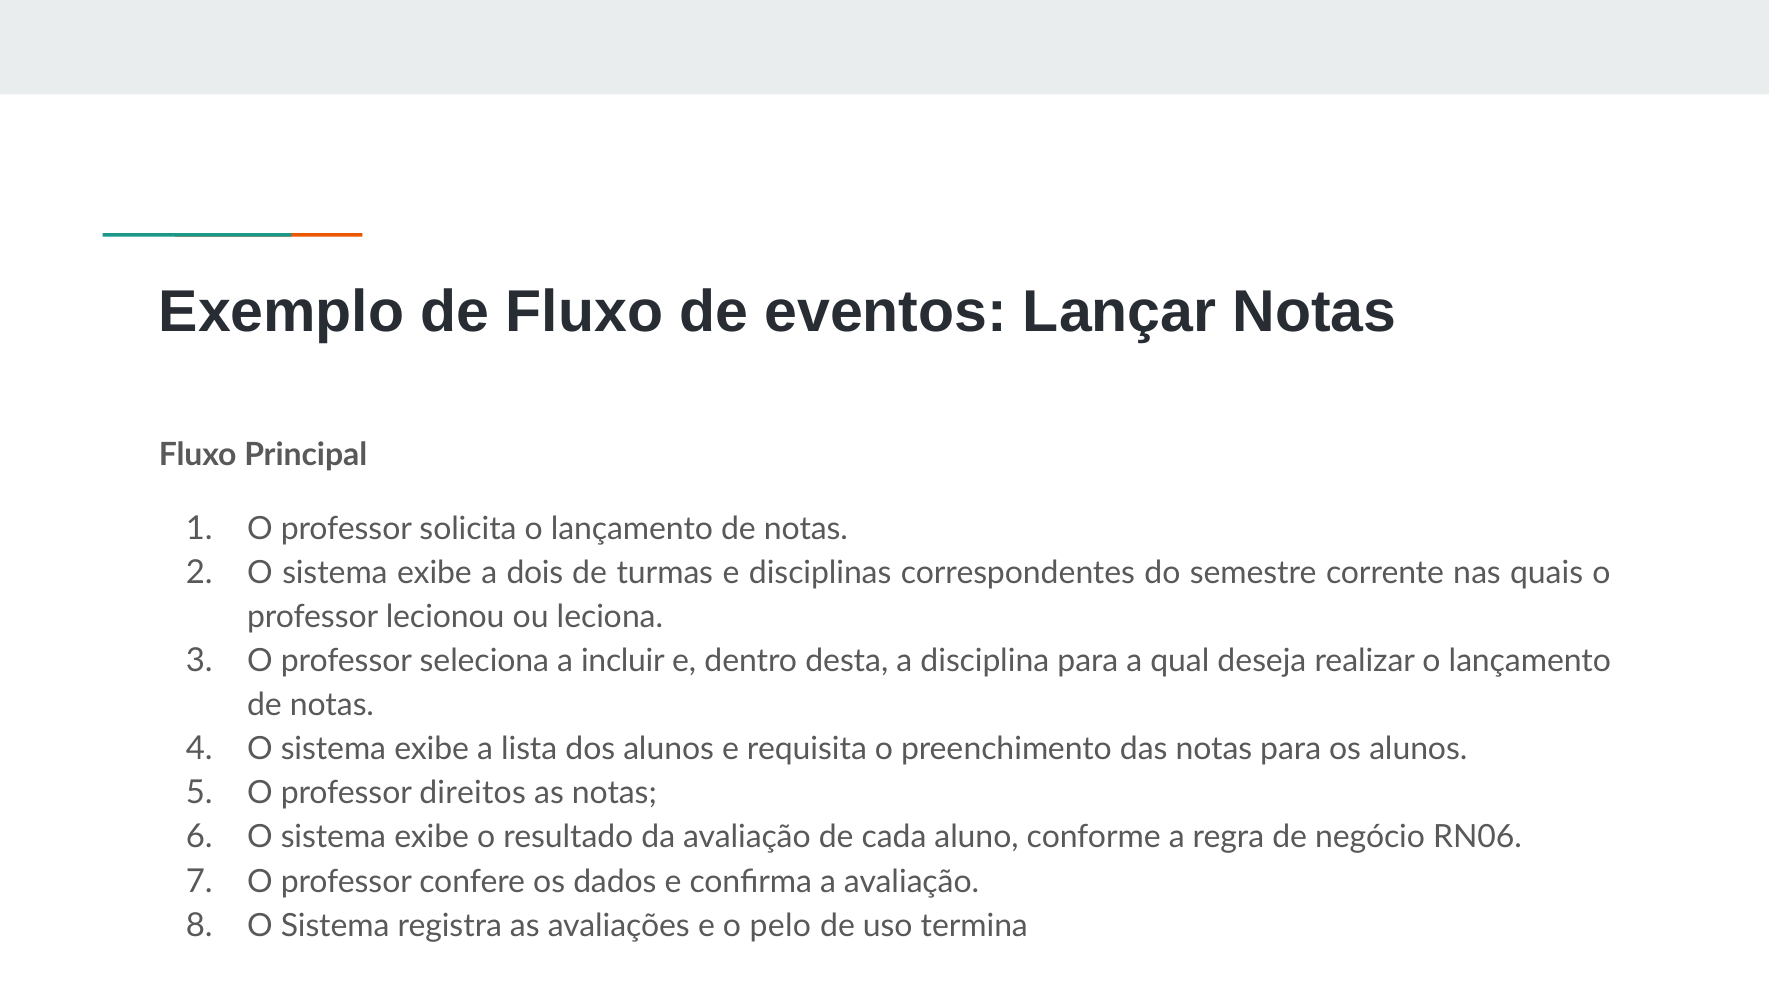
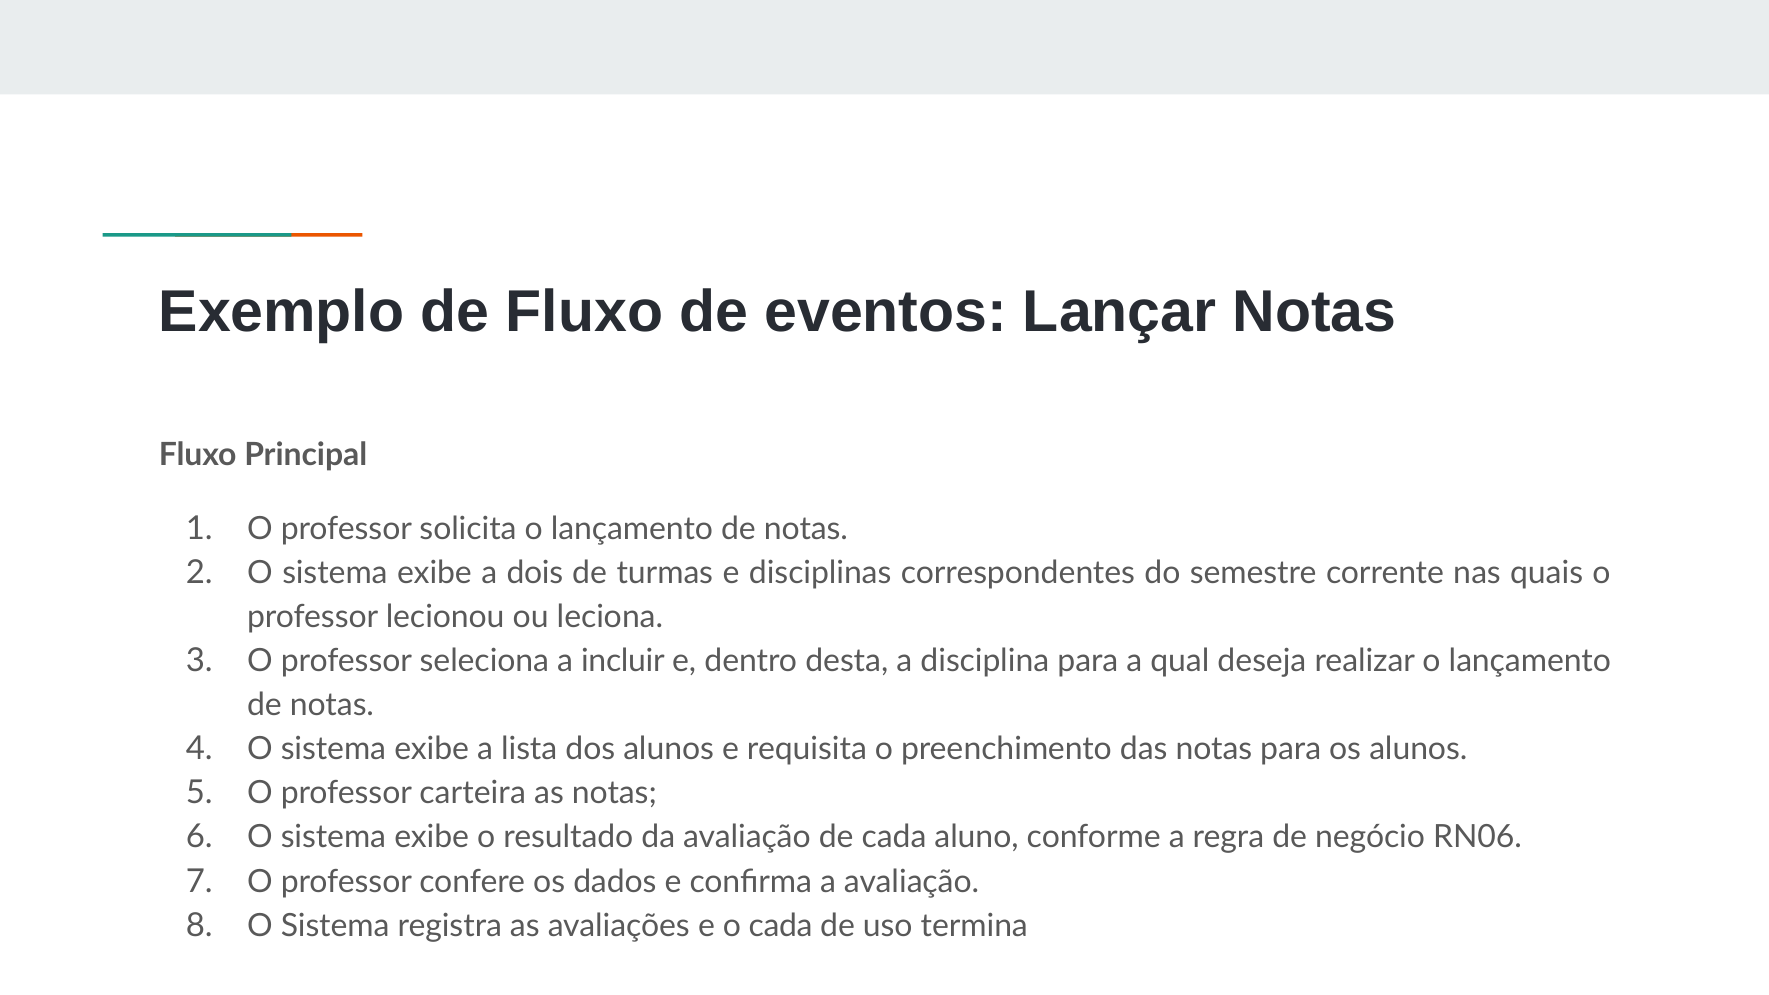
direitos: direitos -> carteira (473, 793)
o pelo: pelo -> cada (781, 926)
